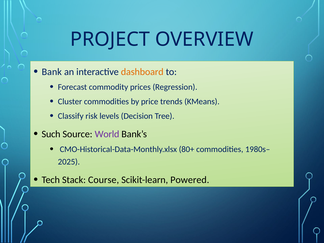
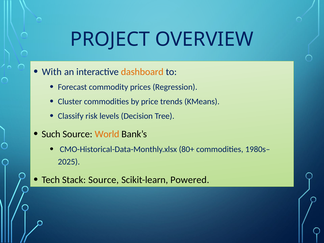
Bank: Bank -> With (52, 72)
World colour: purple -> orange (107, 134)
Stack Course: Course -> Source (104, 180)
